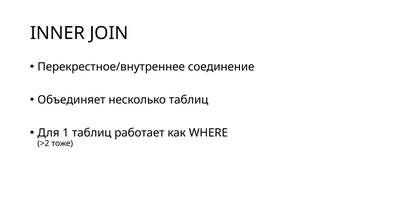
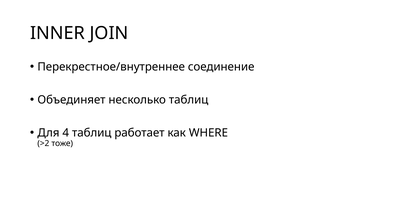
1: 1 -> 4 (66, 133)
